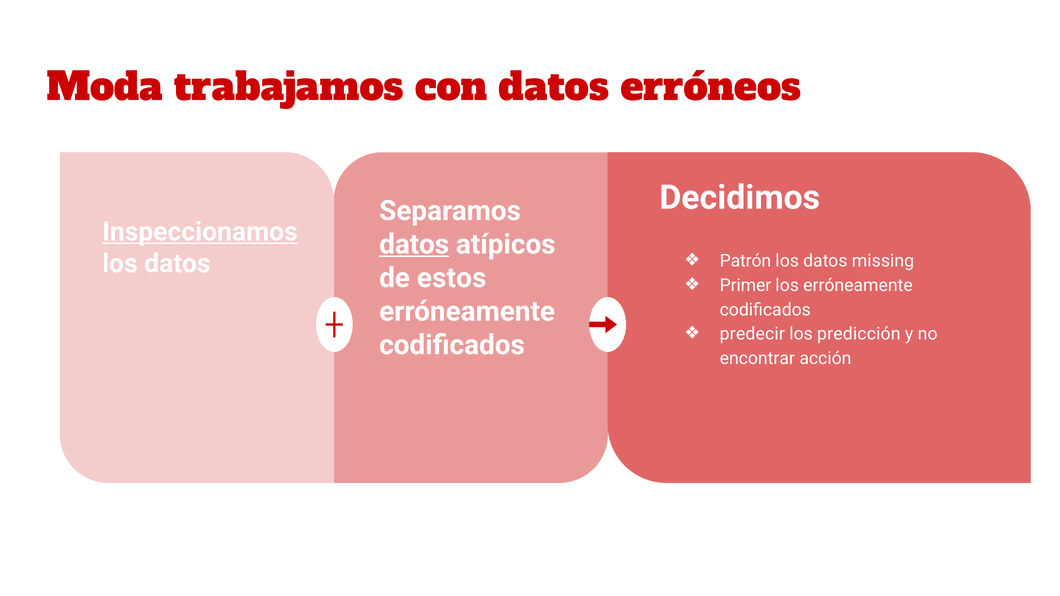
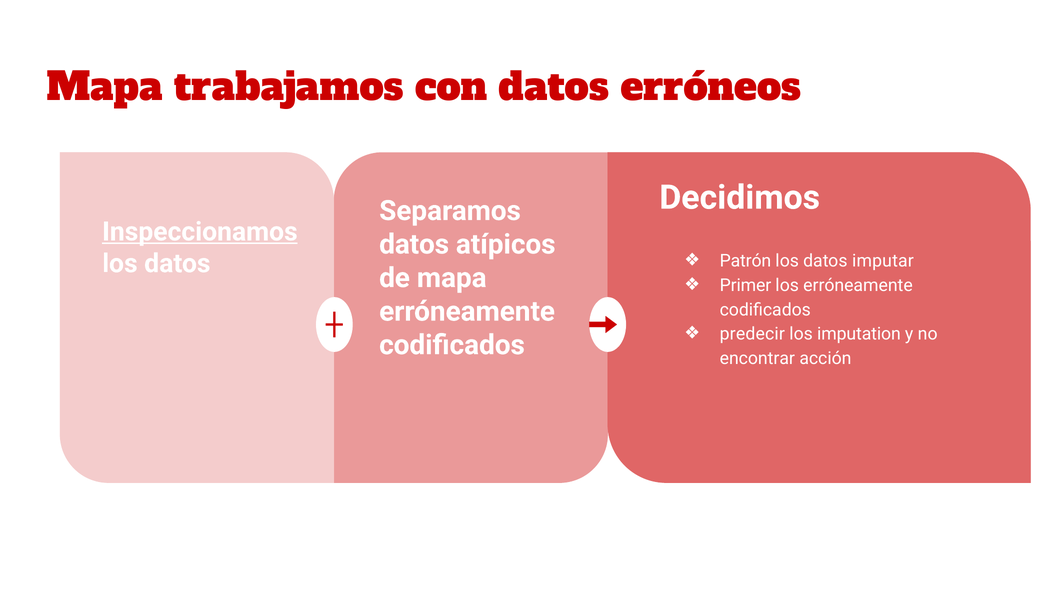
Moda: Moda -> Mapa (105, 88)
datos underline: present -> none (414, 244)
missing: missing -> imputar (883, 261)
de estos: estos -> mapa (452, 278)
predicción: predicción -> imputation (859, 334)
